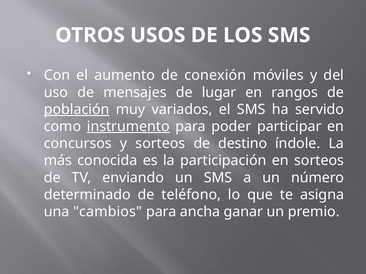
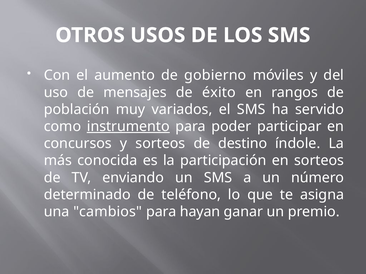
conexión: conexión -> gobierno (215, 75)
lugar: lugar -> éxito (219, 92)
población underline: present -> none (77, 110)
ancha: ancha -> hayan (200, 212)
